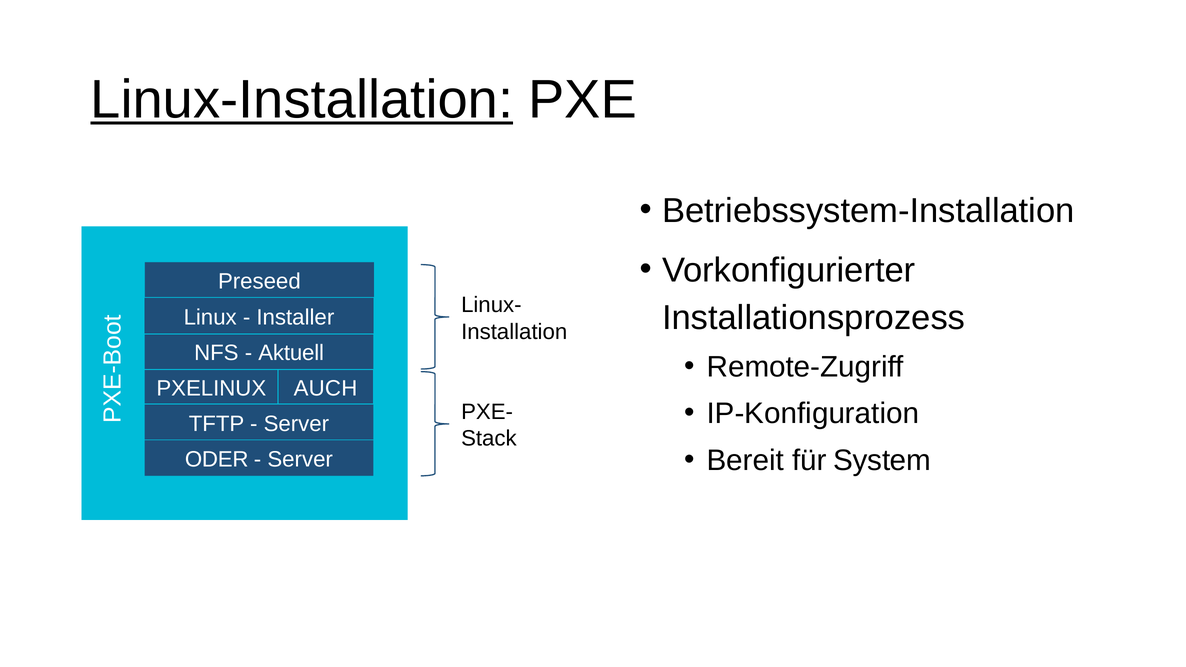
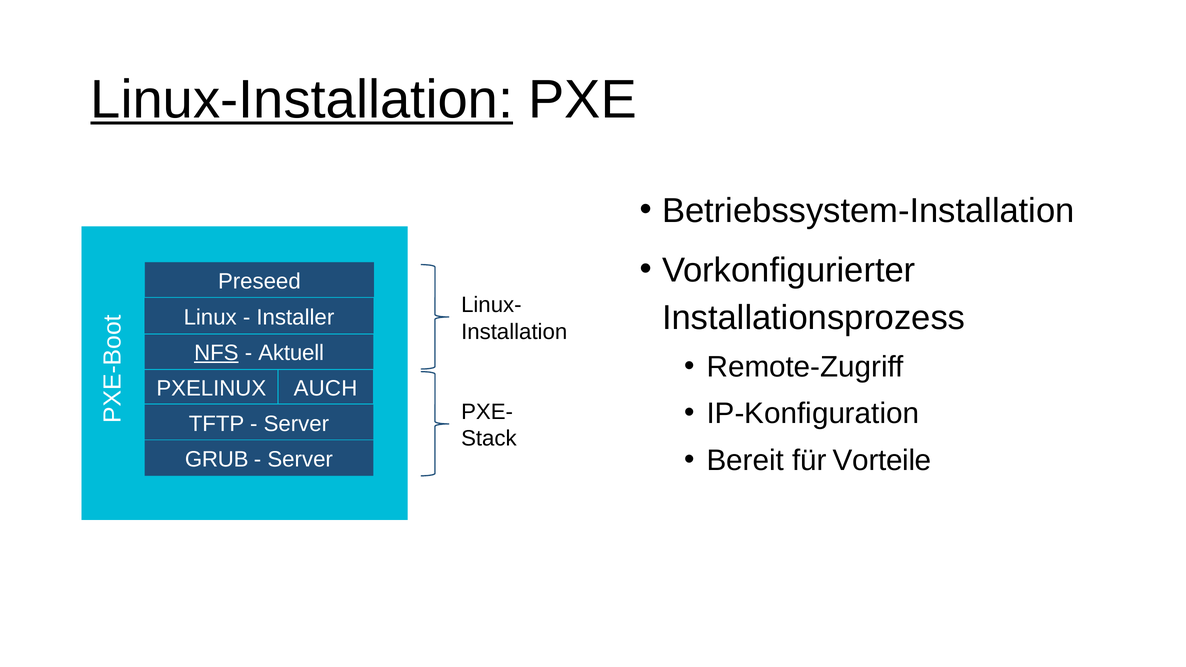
NFS underline: none -> present (216, 353)
System: System -> Vorteile (882, 460)
ODER: ODER -> GRUB (217, 460)
